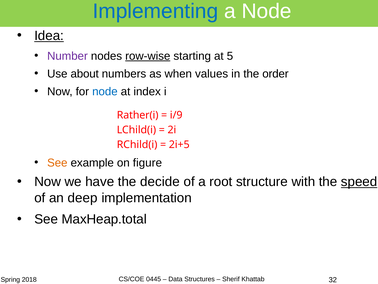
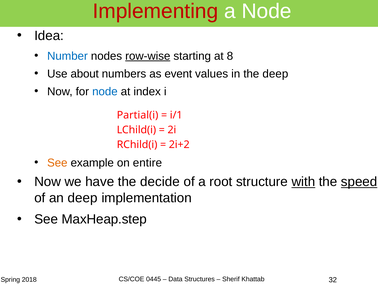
Implementing colour: blue -> red (155, 11)
Idea underline: present -> none (49, 36)
Number colour: purple -> blue (67, 56)
5: 5 -> 8 (230, 56)
when: when -> event (178, 74)
the order: order -> deep (275, 74)
Rather(i: Rather(i -> Partial(i (138, 115)
i/9: i/9 -> i/1 (176, 115)
2i+5: 2i+5 -> 2i+2 (179, 144)
figure: figure -> entire (147, 162)
with underline: none -> present (303, 181)
MaxHeap.total: MaxHeap.total -> MaxHeap.step (104, 219)
